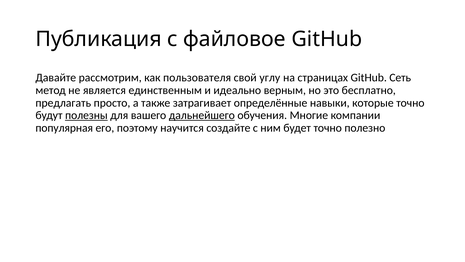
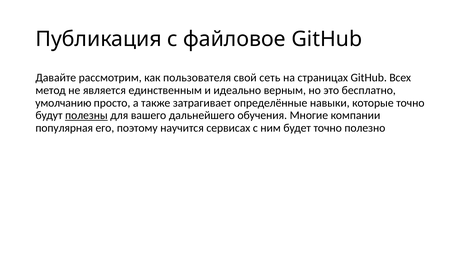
углу: углу -> сеть (270, 78)
Сеть: Сеть -> Всех (400, 78)
предлагать: предлагать -> умолчанию (63, 103)
дальнейшего underline: present -> none (202, 115)
создайте: создайте -> сервисах (228, 128)
